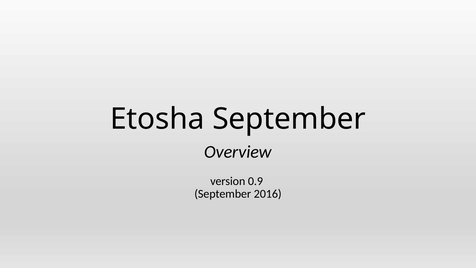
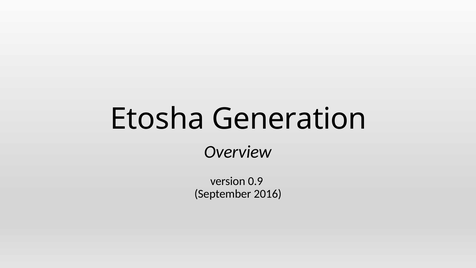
Etosha September: September -> Generation (289, 119)
